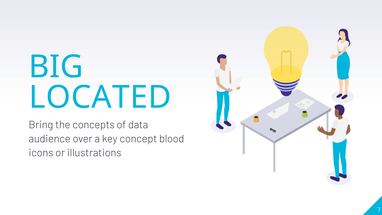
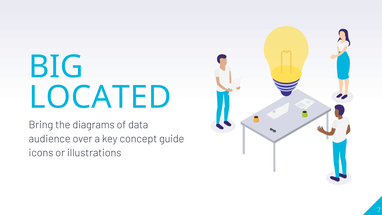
concepts: concepts -> diagrams (94, 125)
blood: blood -> guide (172, 139)
